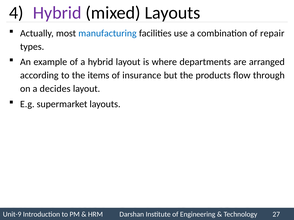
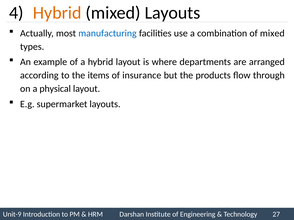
Hybrid colour: purple -> orange (57, 13)
of repair: repair -> mixed (272, 33)
decides: decides -> physical (55, 89)
